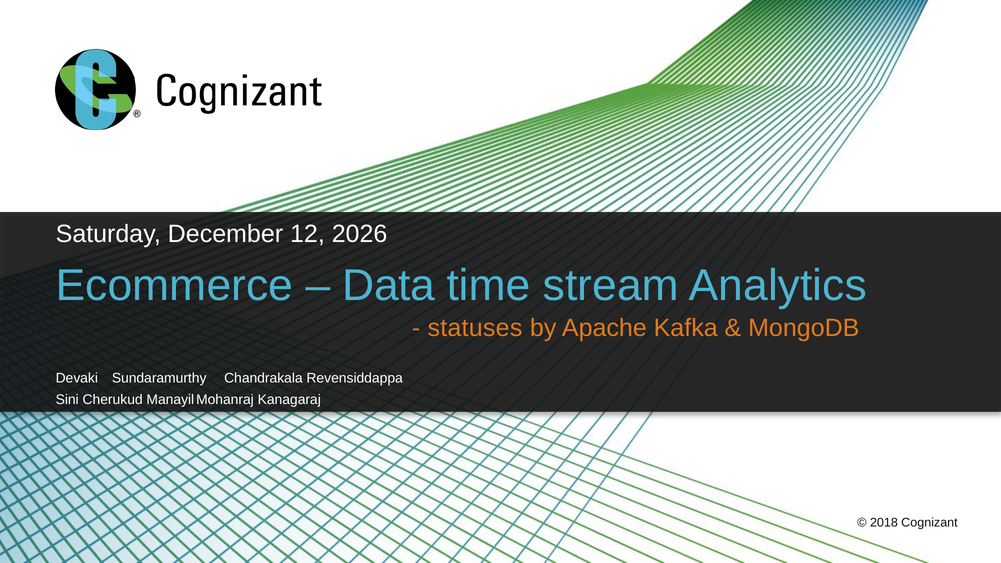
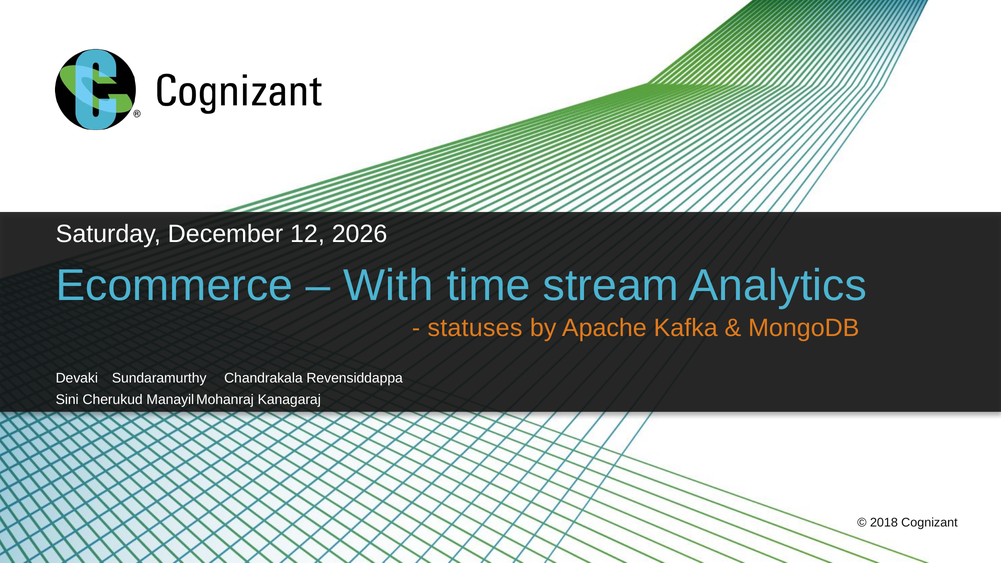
Data: Data -> With (388, 286)
